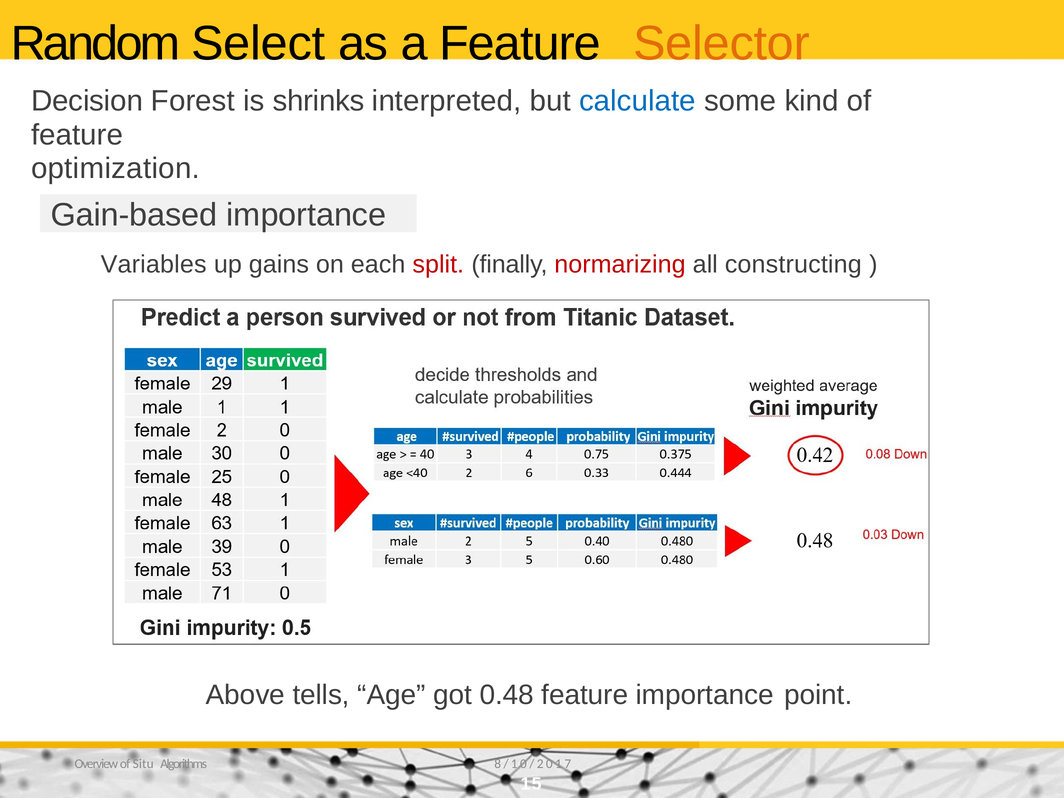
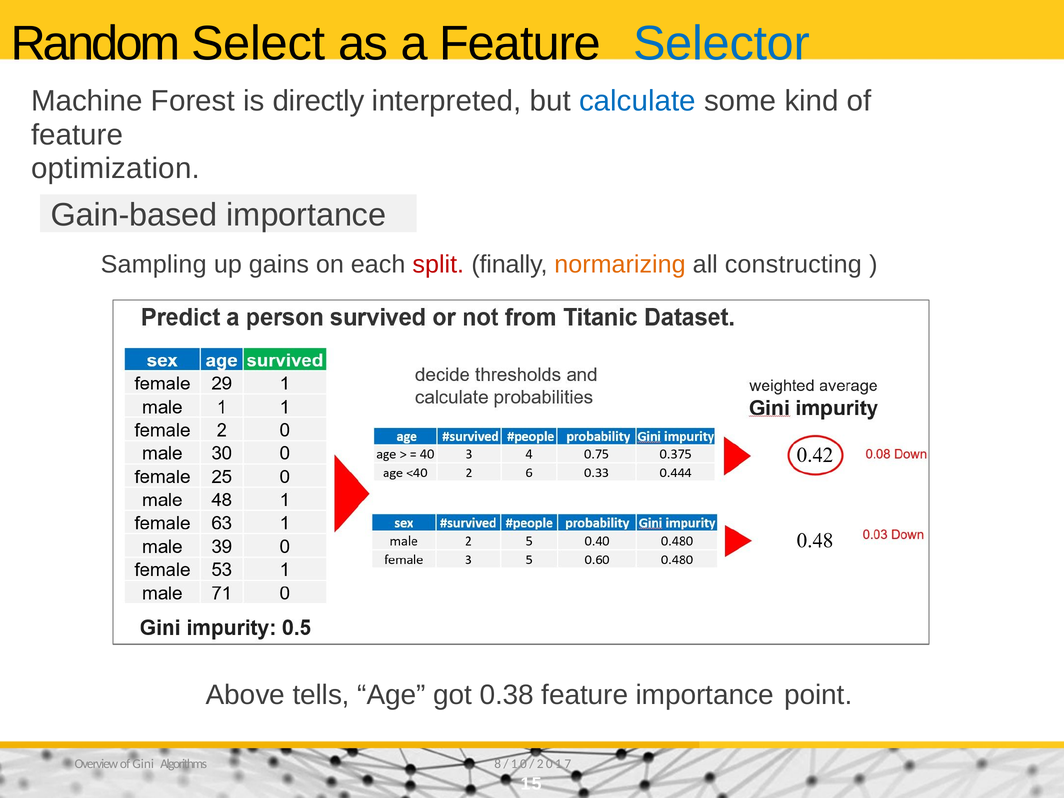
Selector colour: orange -> blue (722, 44)
Decision: Decision -> Machine (87, 101)
shrinks: shrinks -> directly (319, 101)
Variables: Variables -> Sampling (154, 265)
normarizing colour: red -> orange (620, 265)
0.48: 0.48 -> 0.38 (507, 695)
Situ: Situ -> Gini (143, 764)
